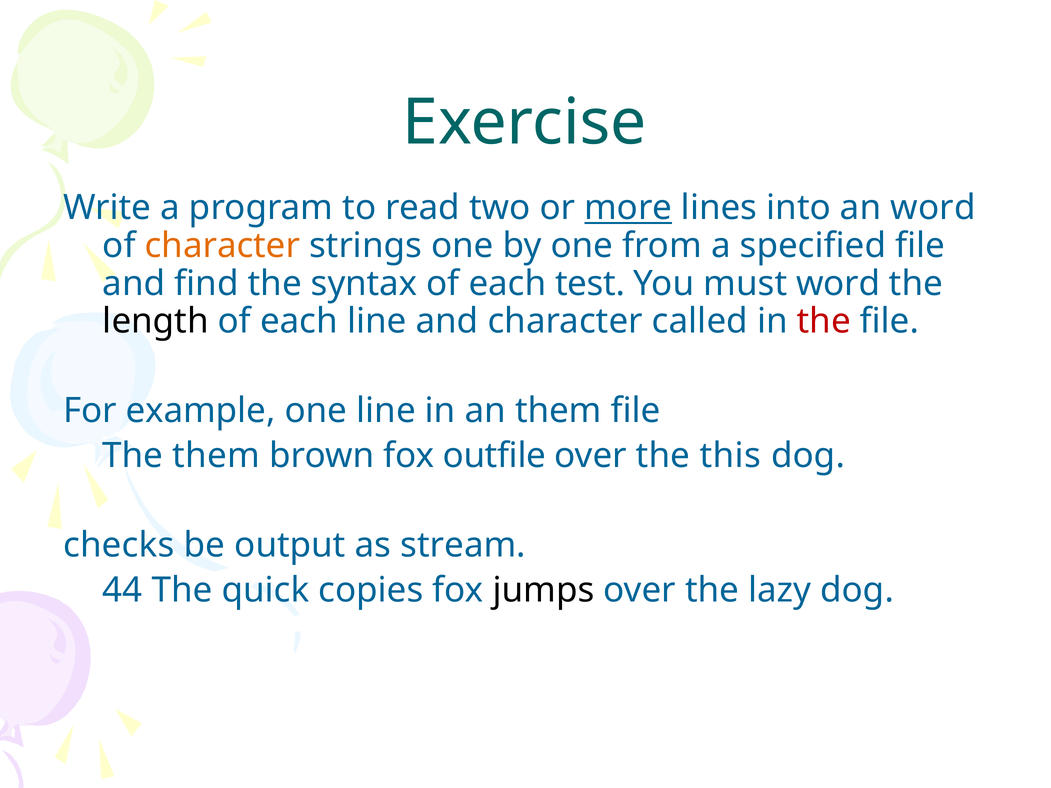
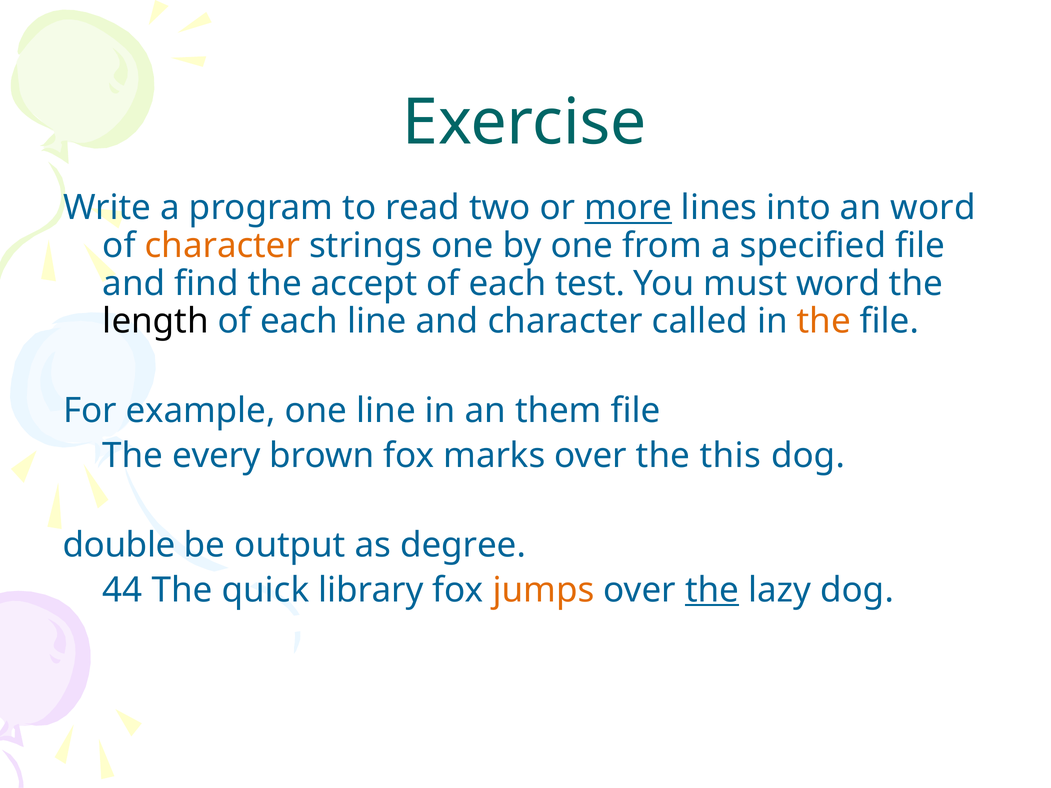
syntax: syntax -> accept (364, 284)
the colour: red -> orange (824, 321)
The them: them -> every (216, 456)
outfile: outfile -> marks (494, 456)
checks: checks -> double (119, 545)
stream: stream -> degree (463, 545)
copies: copies -> library (371, 590)
jumps colour: black -> orange (543, 590)
the underline: none -> present (712, 590)
